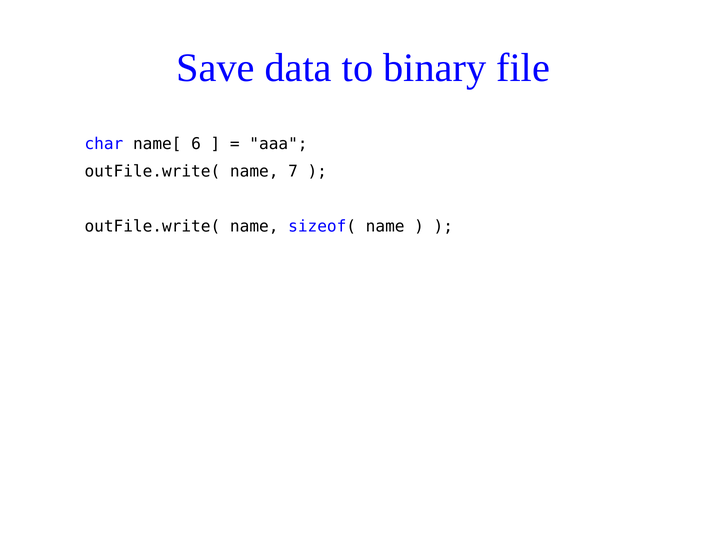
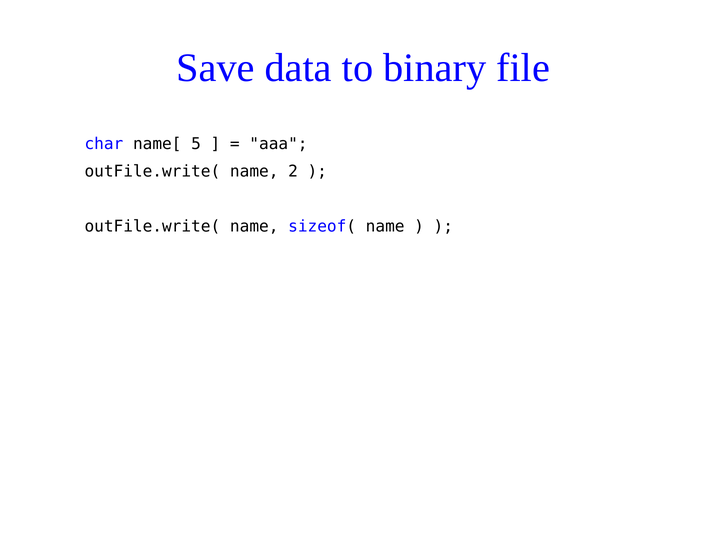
6: 6 -> 5 (196, 144)
7: 7 -> 2 (293, 171)
